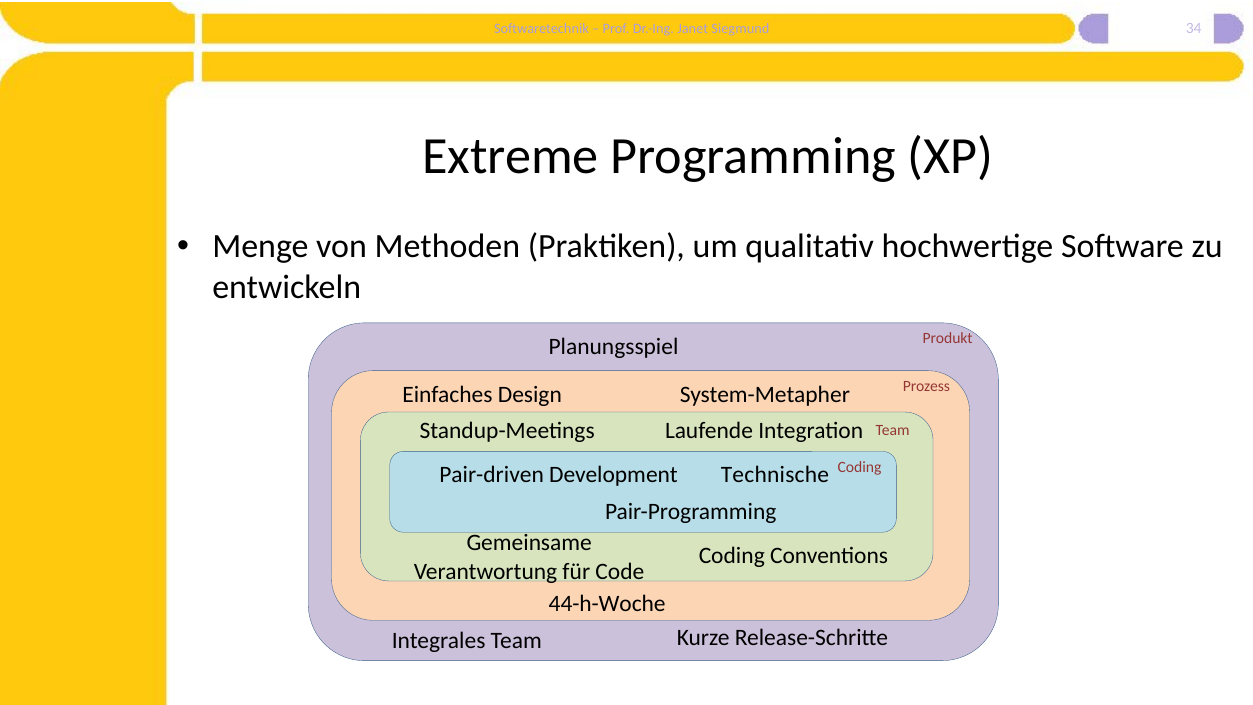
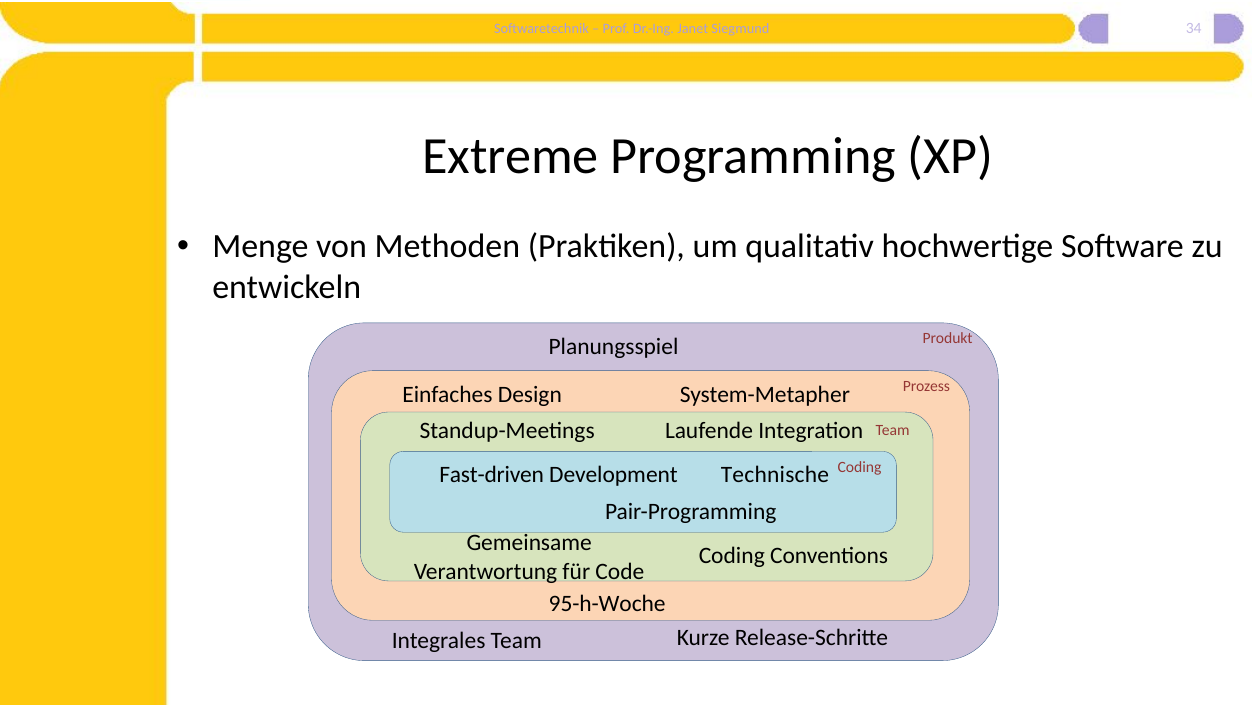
Pair-driven: Pair-driven -> Fast-driven (492, 475)
44-h-Woche: 44-h-Woche -> 95-h-Woche (607, 603)
